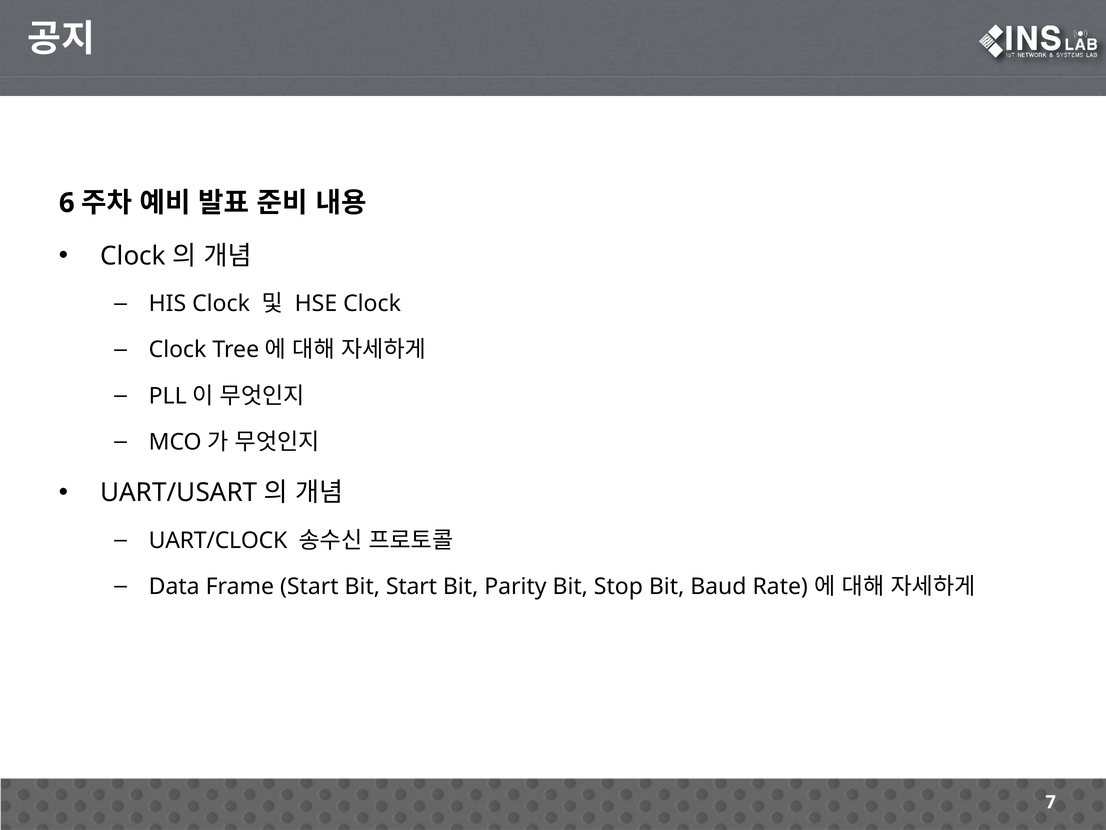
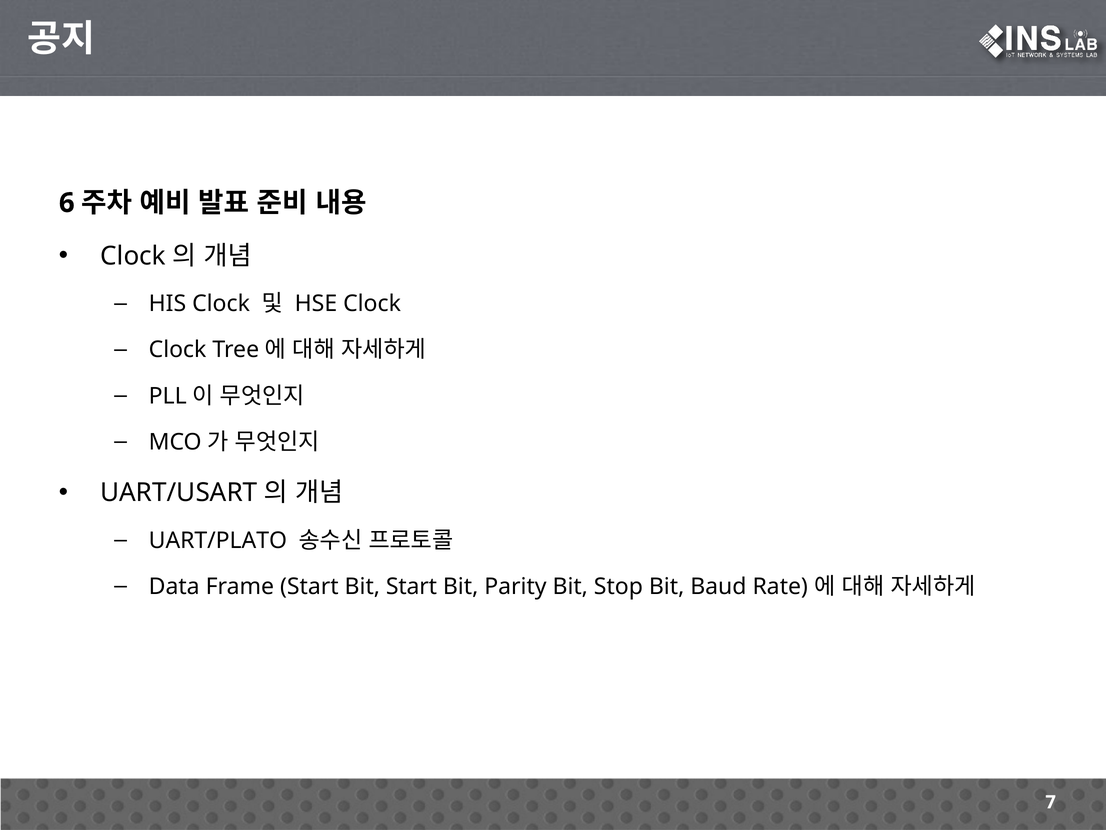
UART/CLOCK: UART/CLOCK -> UART/PLATO (218, 540)
